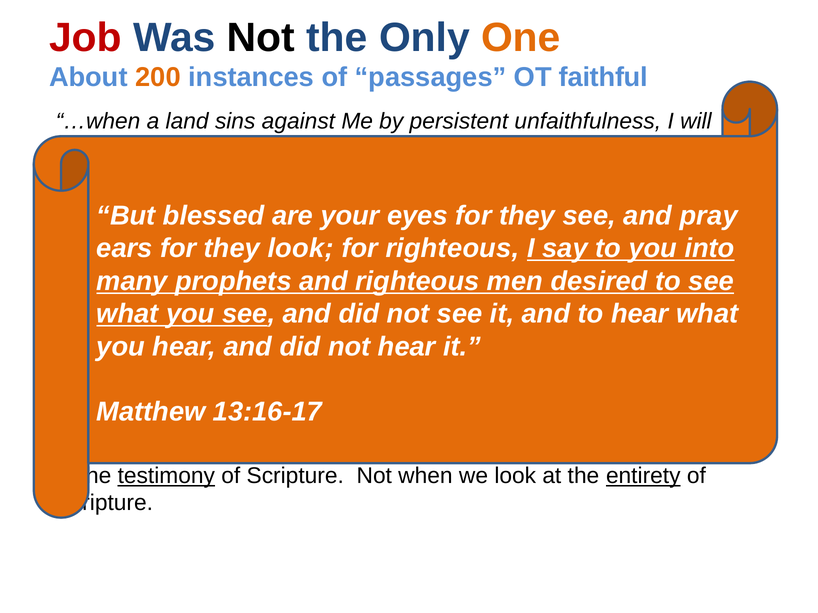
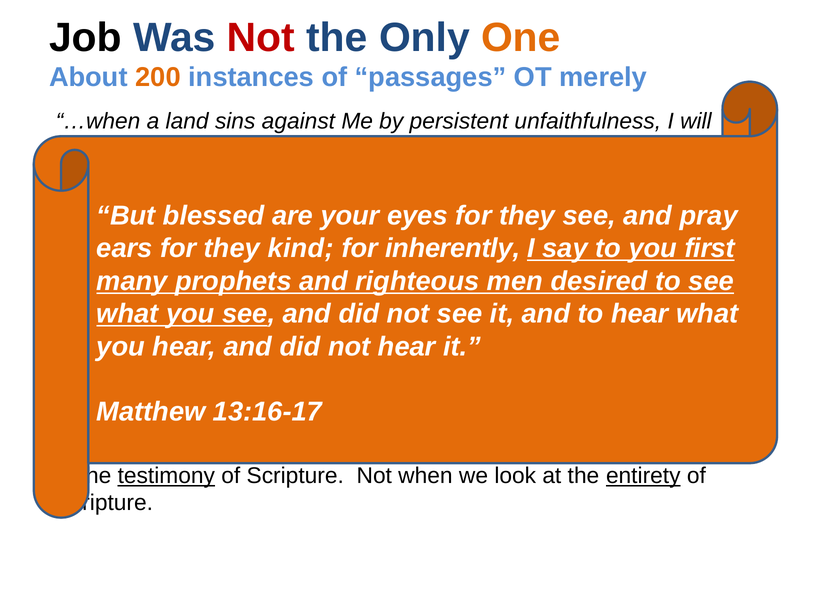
Job colour: red -> black (85, 38)
Not colour: black -> red (261, 38)
faithful: faithful -> merely (603, 78)
they look: look -> kind (301, 249)
for righteous: righteous -> inherently (453, 249)
into: into -> first (710, 249)
